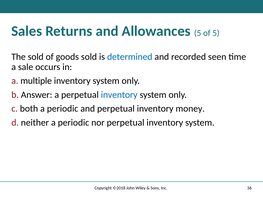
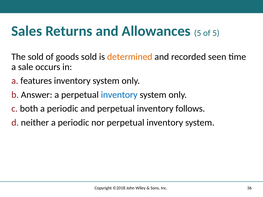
determined colour: blue -> orange (130, 57)
multiple: multiple -> features (36, 81)
money: money -> follows (190, 109)
